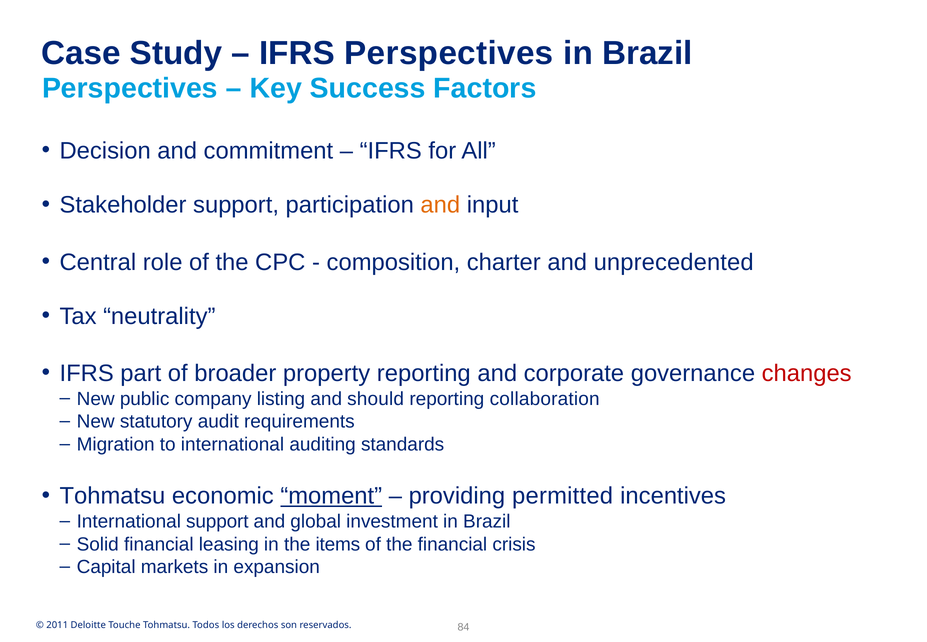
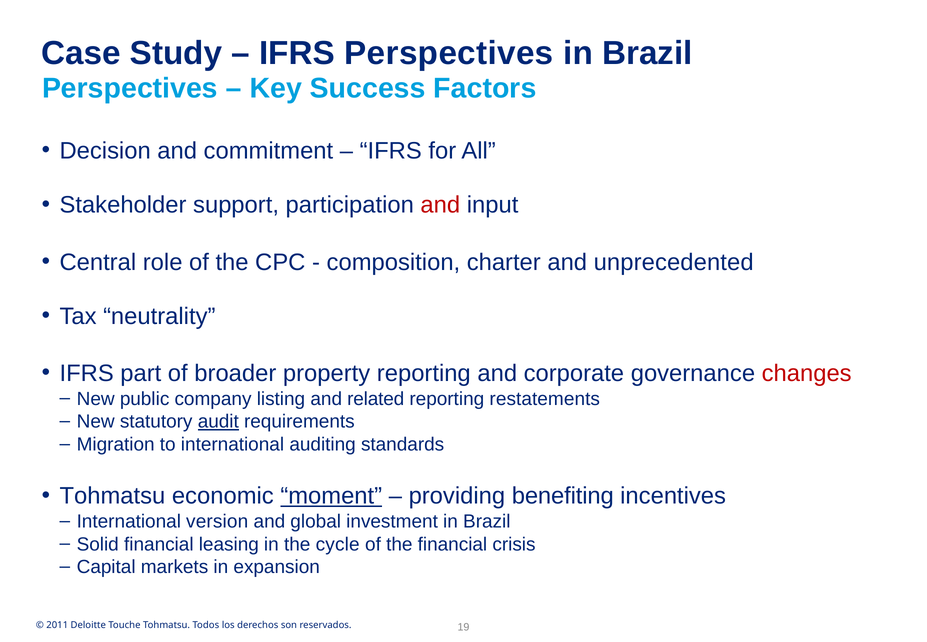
and colour: orange -> red (440, 205)
should: should -> related (376, 399)
collaboration: collaboration -> restatements (545, 399)
audit underline: none -> present (218, 421)
permitted: permitted -> benefiting (563, 496)
International support: support -> version (217, 521)
items: items -> cycle (338, 544)
84: 84 -> 19 (463, 627)
